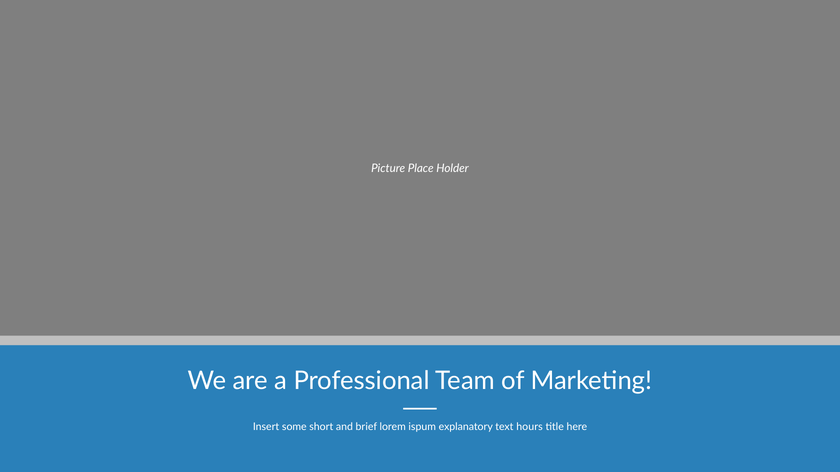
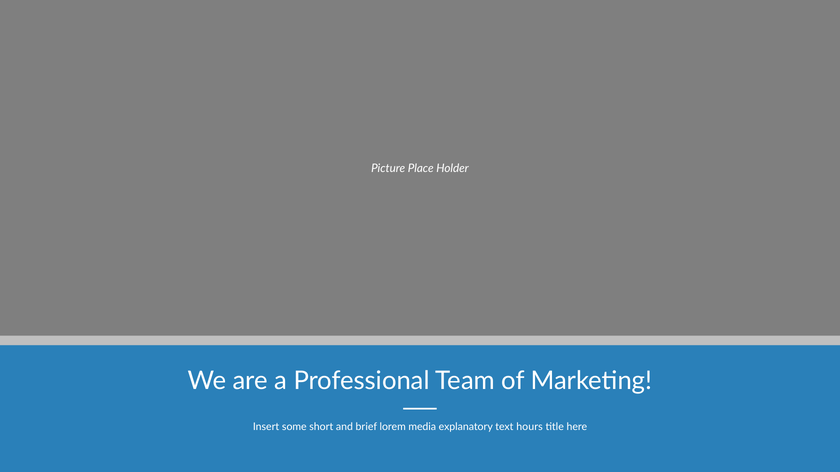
ispum: ispum -> media (422, 427)
